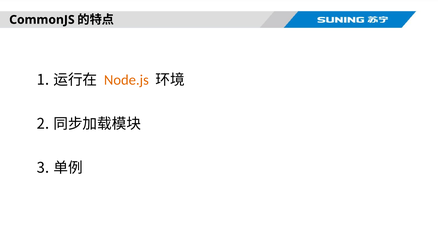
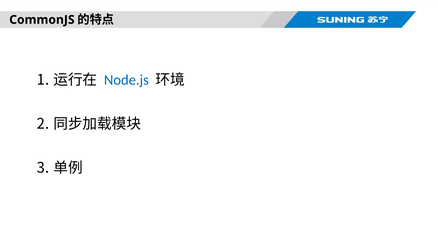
Node.js colour: orange -> blue (126, 80)
